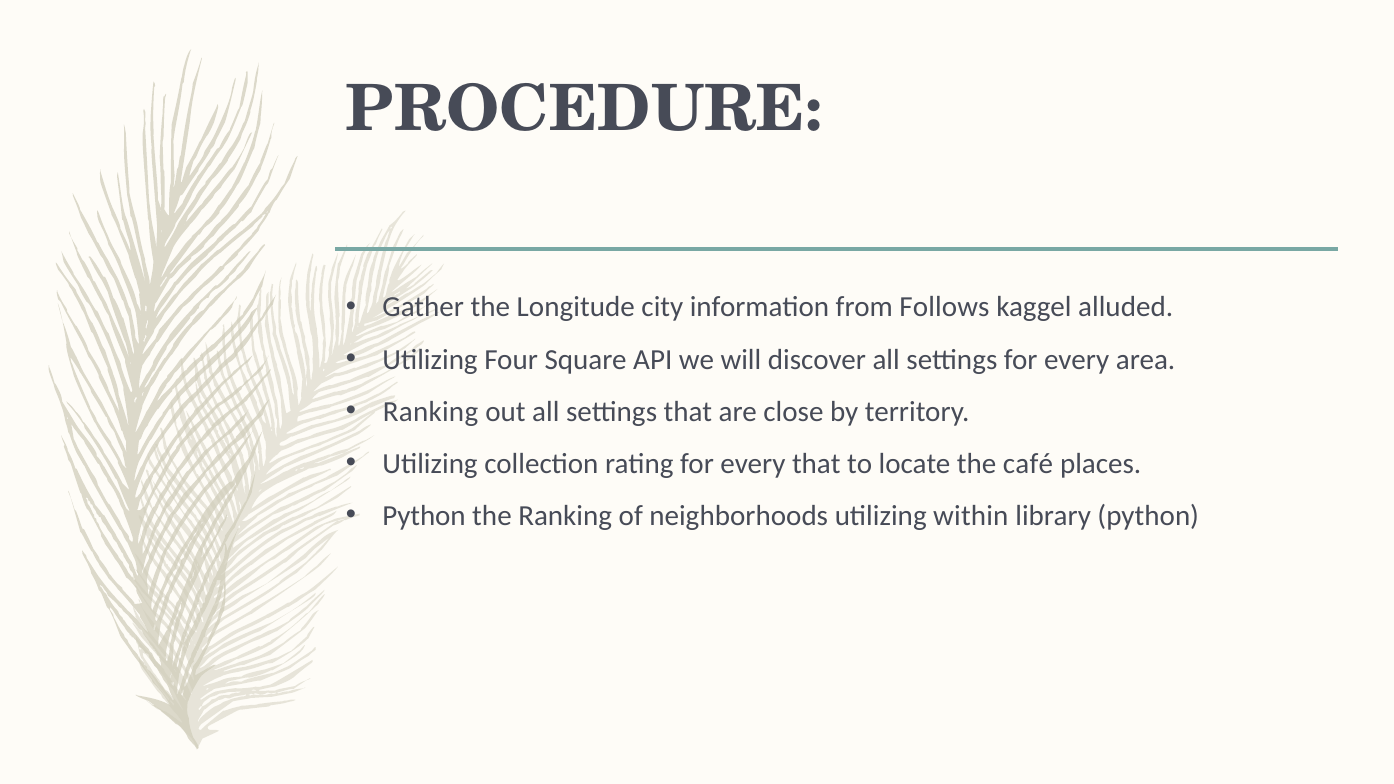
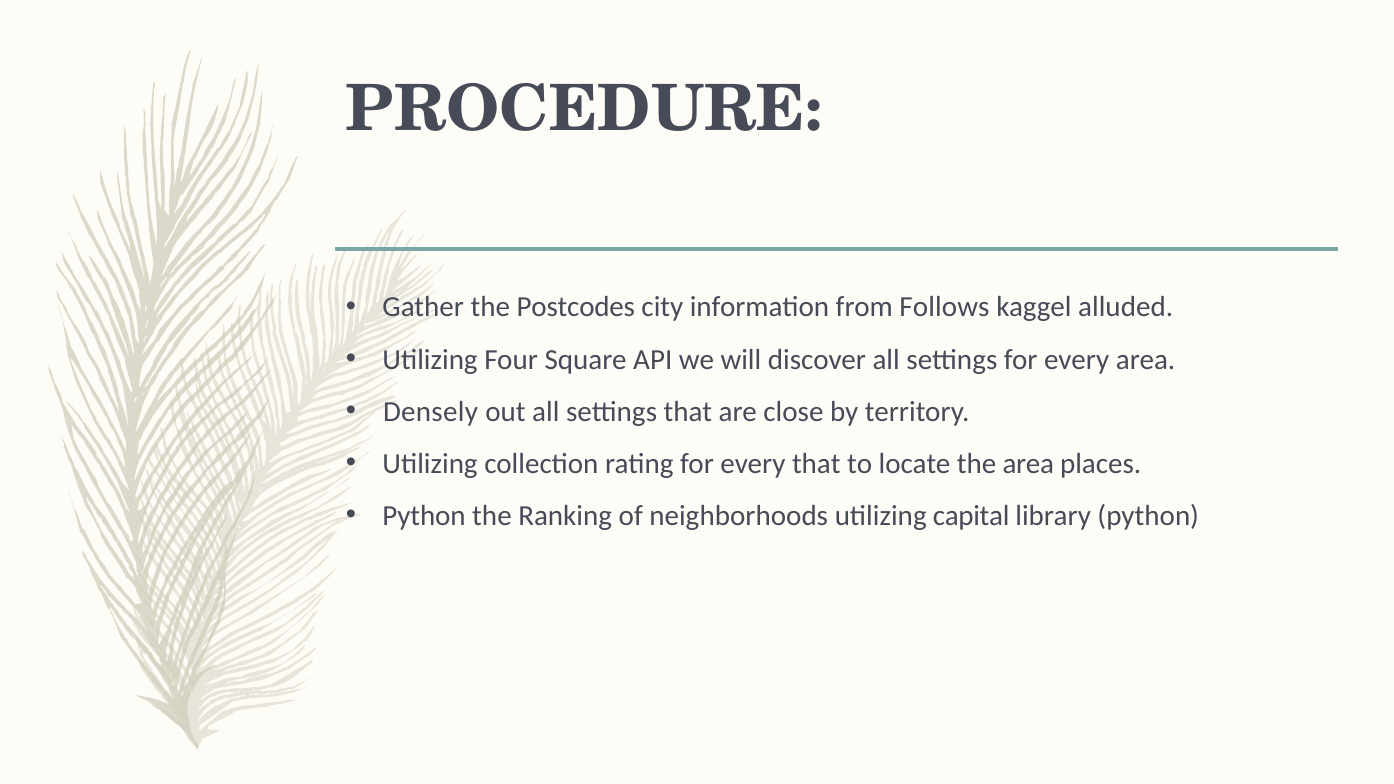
Longitude: Longitude -> Postcodes (576, 307)
Ranking: Ranking -> Densely (430, 412)
the café: café -> area (1028, 464)
within: within -> capital (971, 516)
